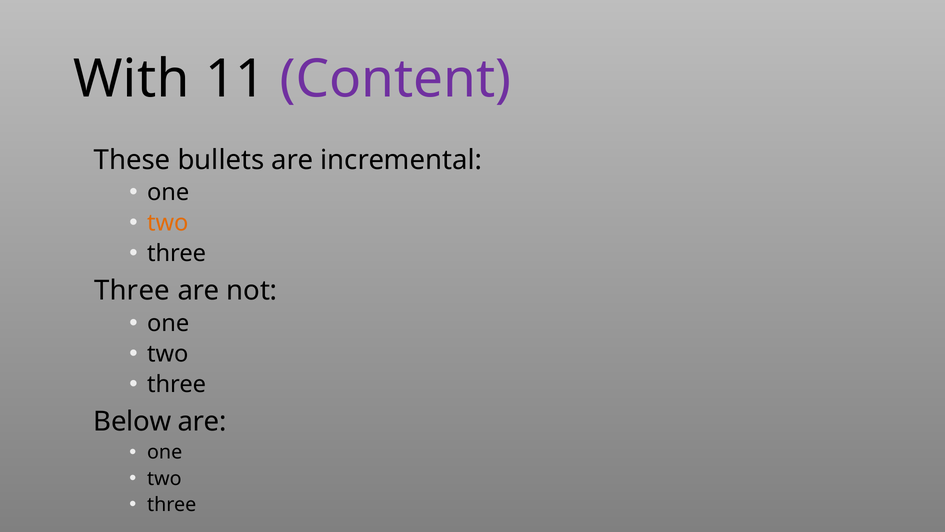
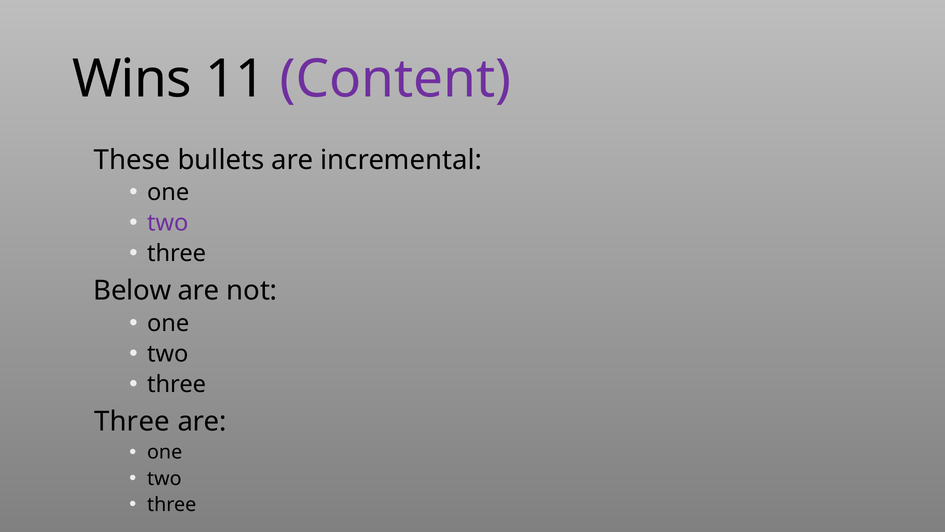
With: With -> Wins (132, 79)
two colour: orange -> purple (168, 223)
Three: Three -> Below (132, 291)
Below: Below -> Three (132, 422)
